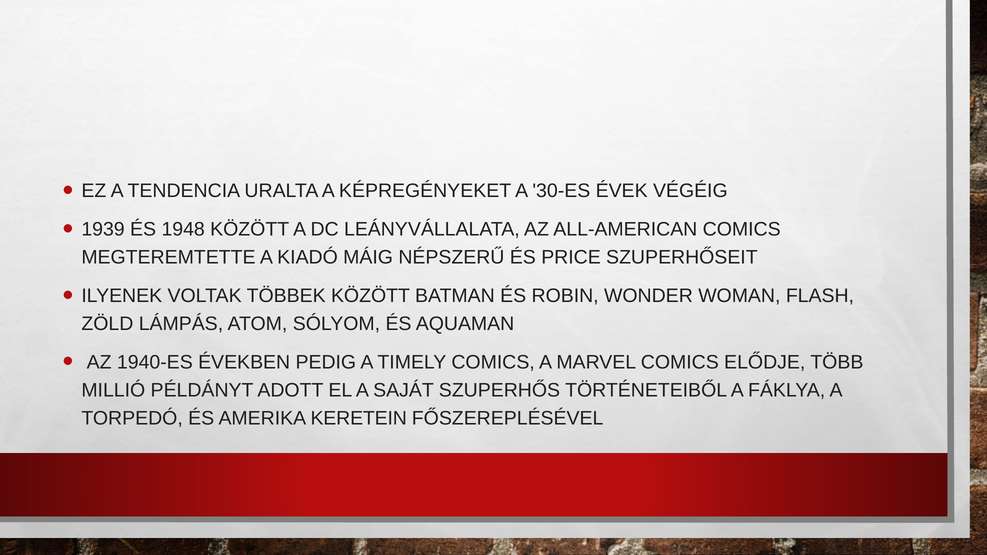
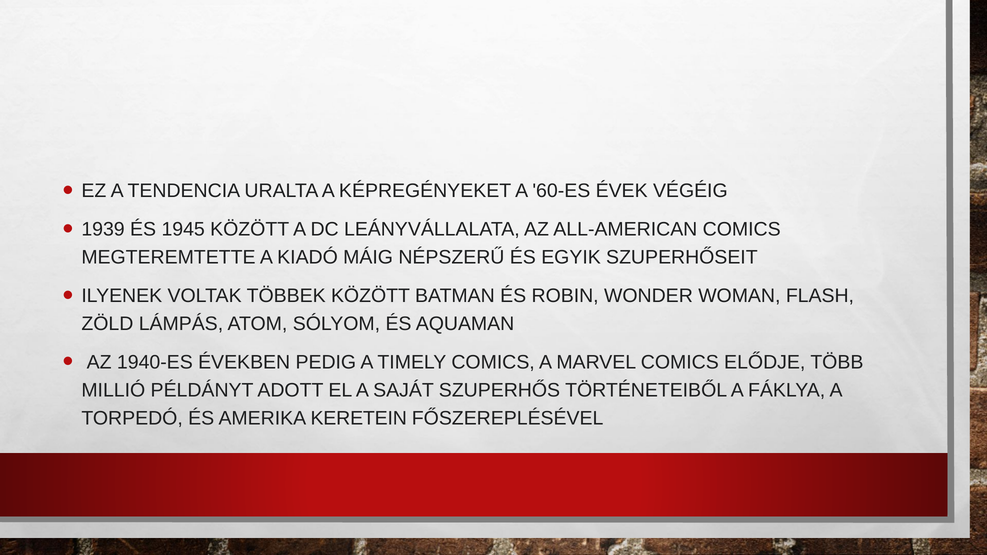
30-ES: 30-ES -> 60-ES (561, 191)
1948: 1948 -> 1945 (183, 229)
PRICE: PRICE -> EGYIK (571, 257)
